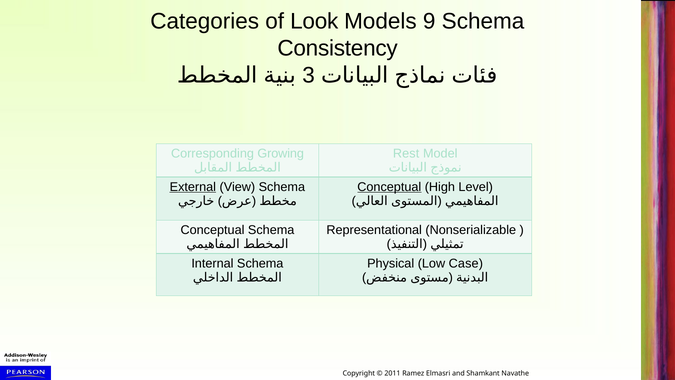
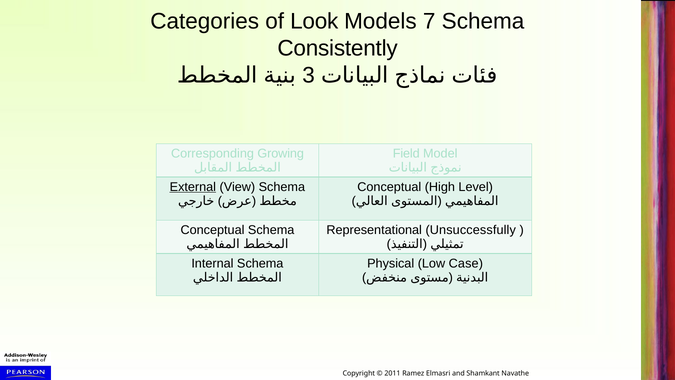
9: 9 -> 7 (429, 21)
Consistency: Consistency -> Consistently (338, 48)
Rest: Rest -> Field (406, 153)
Conceptual underline: present -> none (389, 187)
Nonserializable: Nonserializable -> Unsuccessfully (471, 230)
